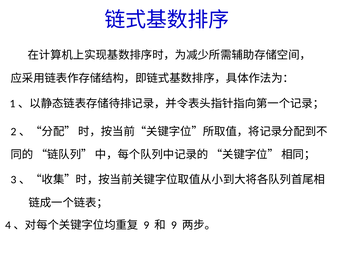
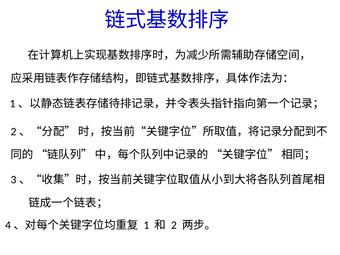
9: 9 -> 1 (146, 225)
9: 9 -> 2 (174, 225)
